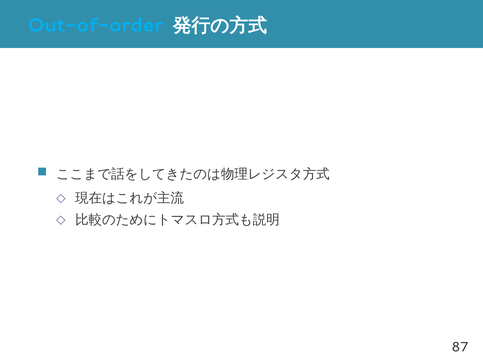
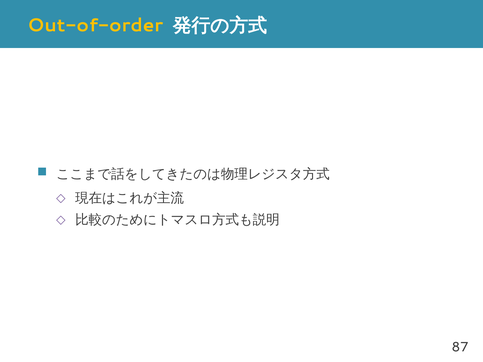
Out-of-order colour: light blue -> yellow (95, 25)
